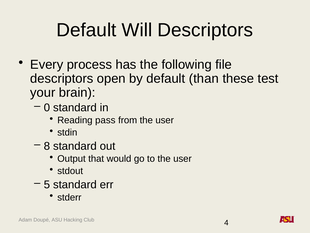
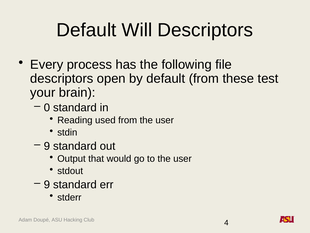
default than: than -> from (204, 78)
pass: pass -> used (105, 120)
8: 8 -> 9 (47, 146)
5: 5 -> 9 (47, 184)
